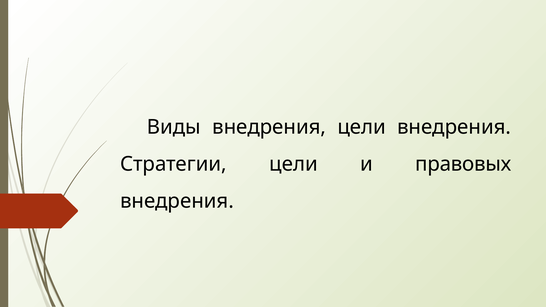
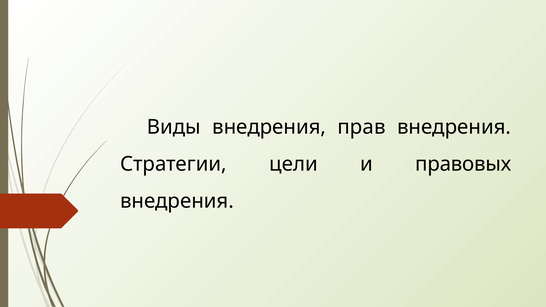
внедрения цели: цели -> прав (362, 127)
